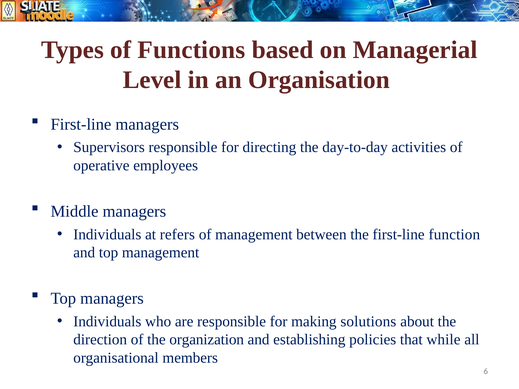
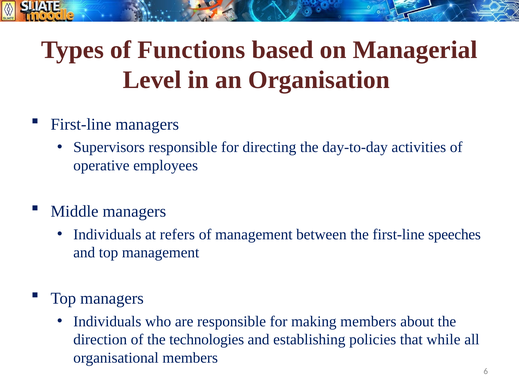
function: function -> speeches (455, 234)
making solutions: solutions -> members (368, 322)
organization: organization -> technologies (207, 340)
